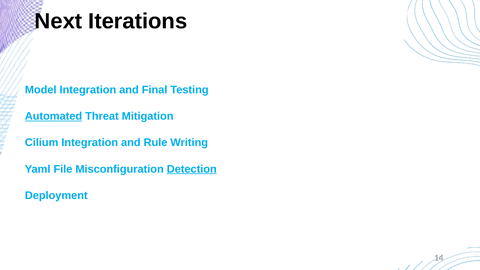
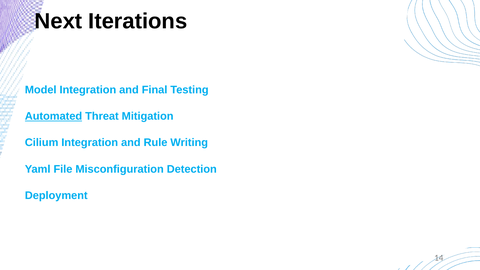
Detection underline: present -> none (192, 169)
